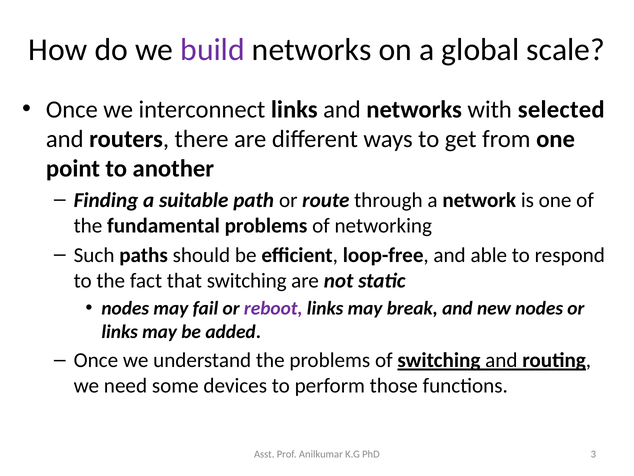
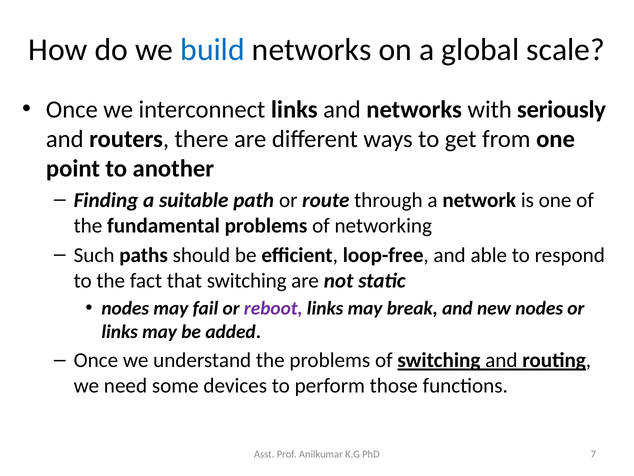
build colour: purple -> blue (213, 50)
selected: selected -> seriously (562, 109)
3: 3 -> 7 (593, 454)
